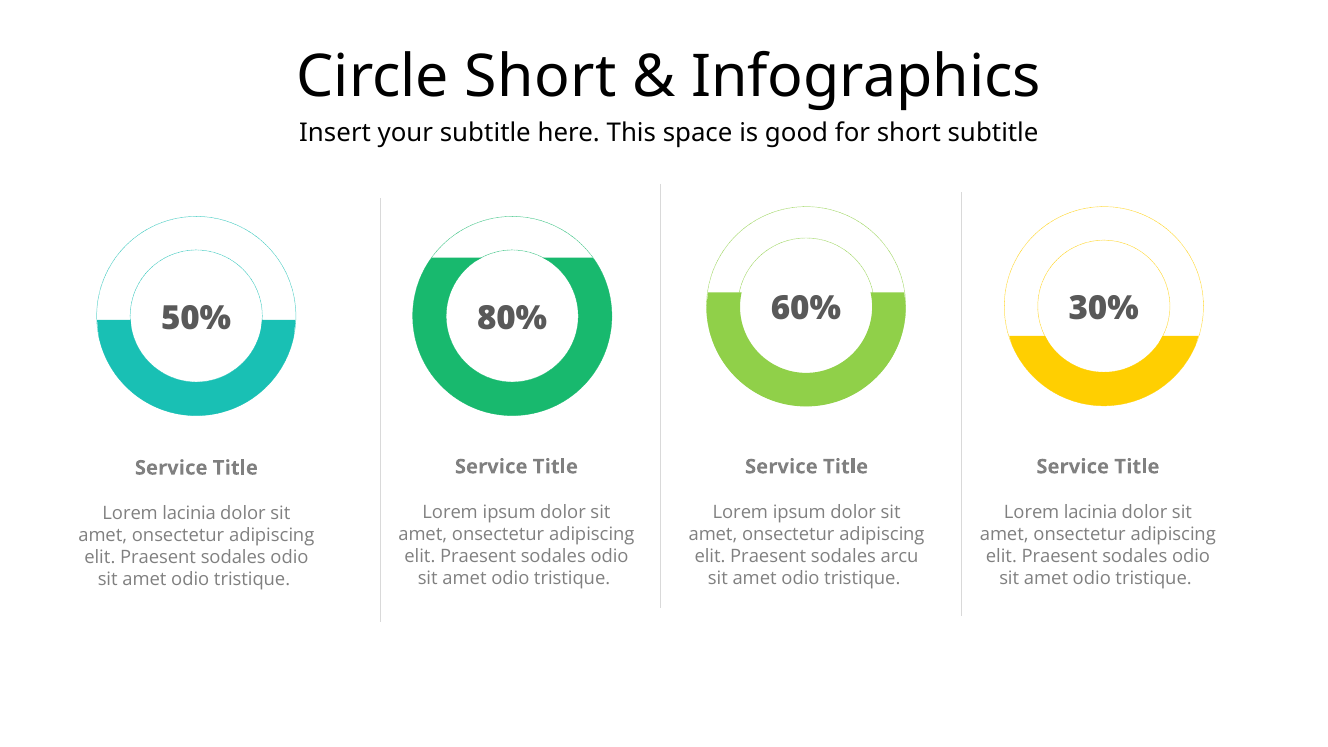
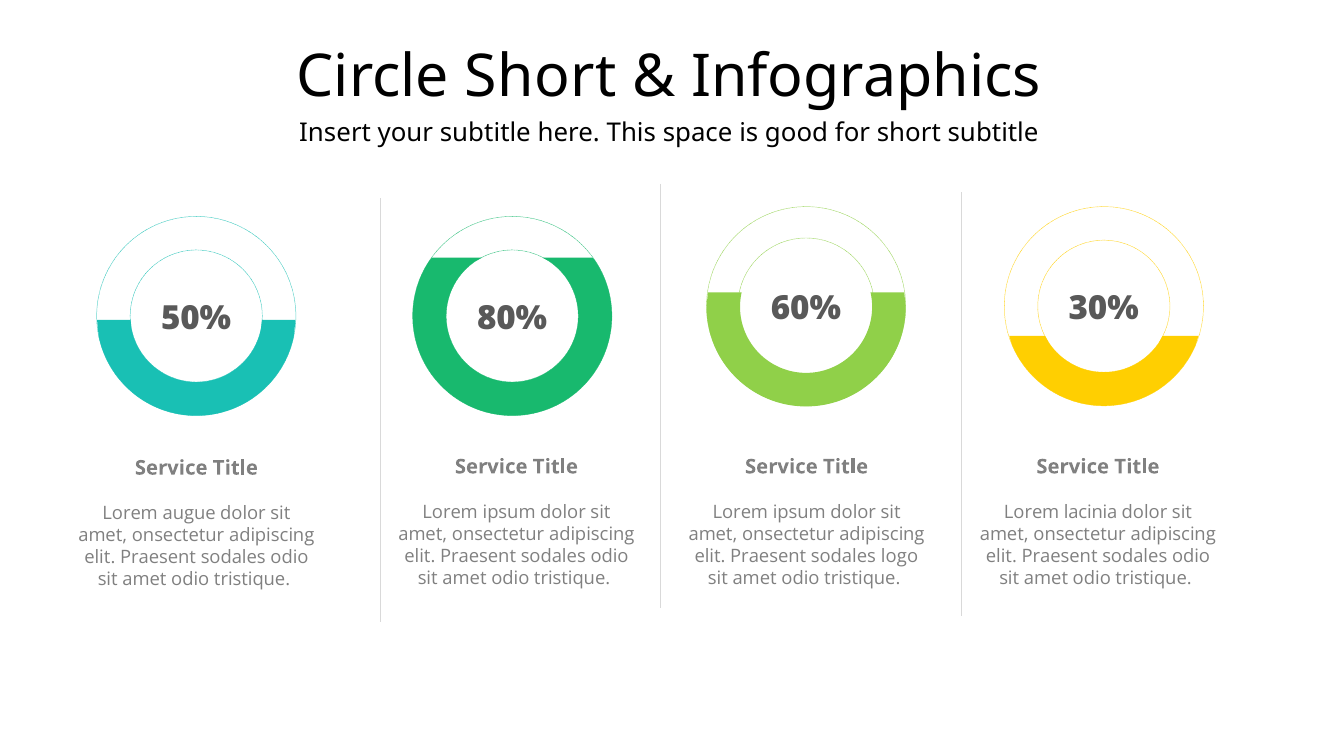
lacinia: lacinia -> augue (189, 513)
arcu: arcu -> logo (900, 556)
